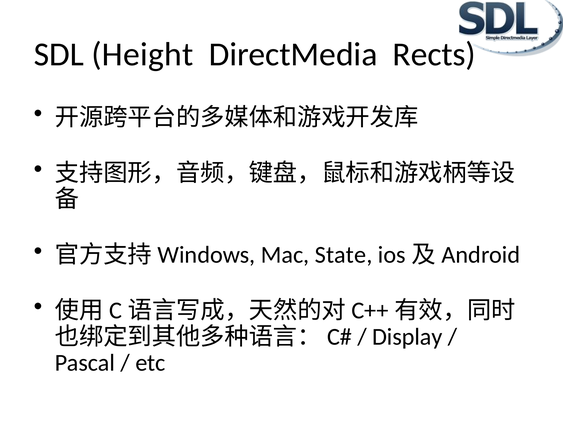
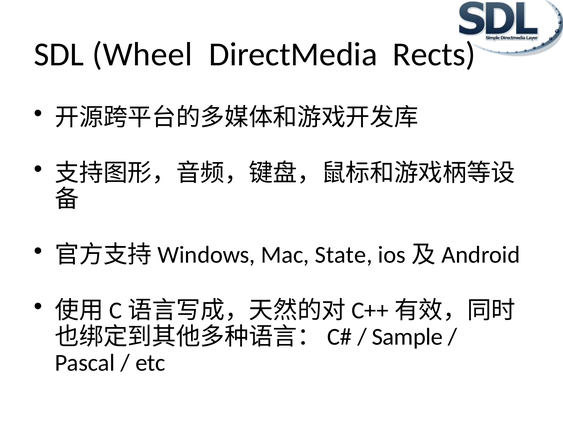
Height: Height -> Wheel (142, 54)
Display: Display -> Sample (407, 337)
